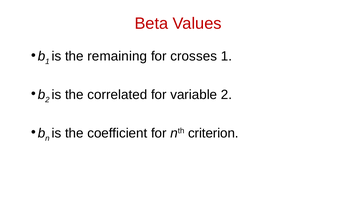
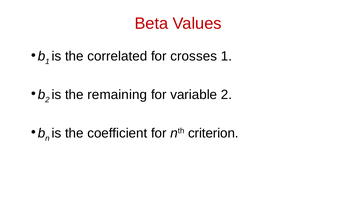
remaining: remaining -> correlated (117, 56)
correlated: correlated -> remaining (117, 95)
